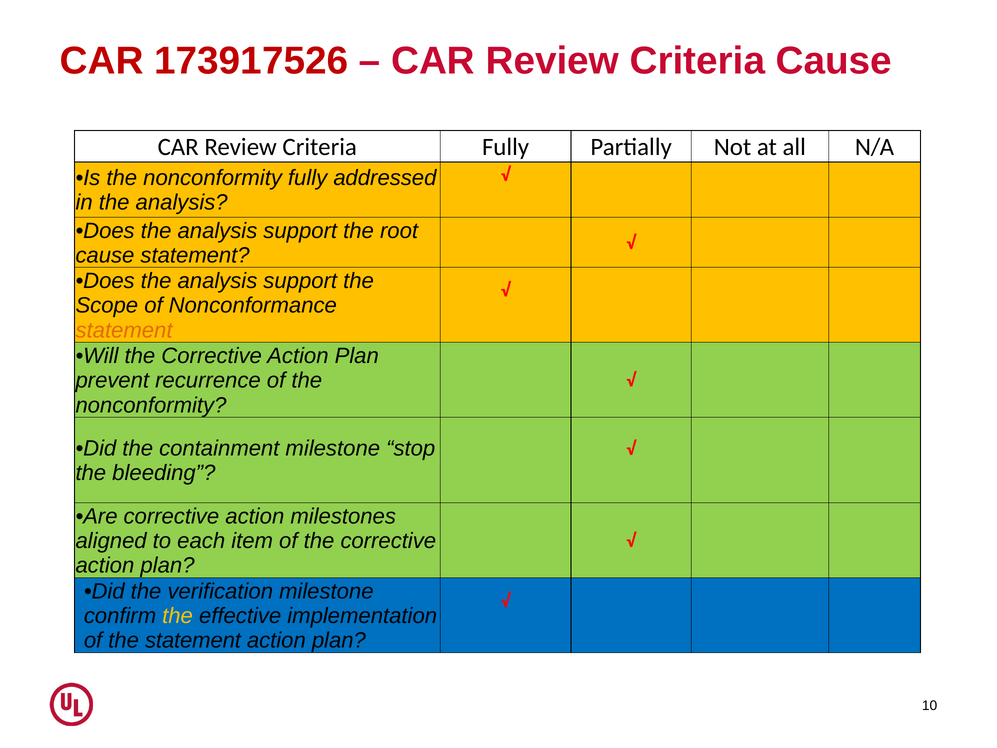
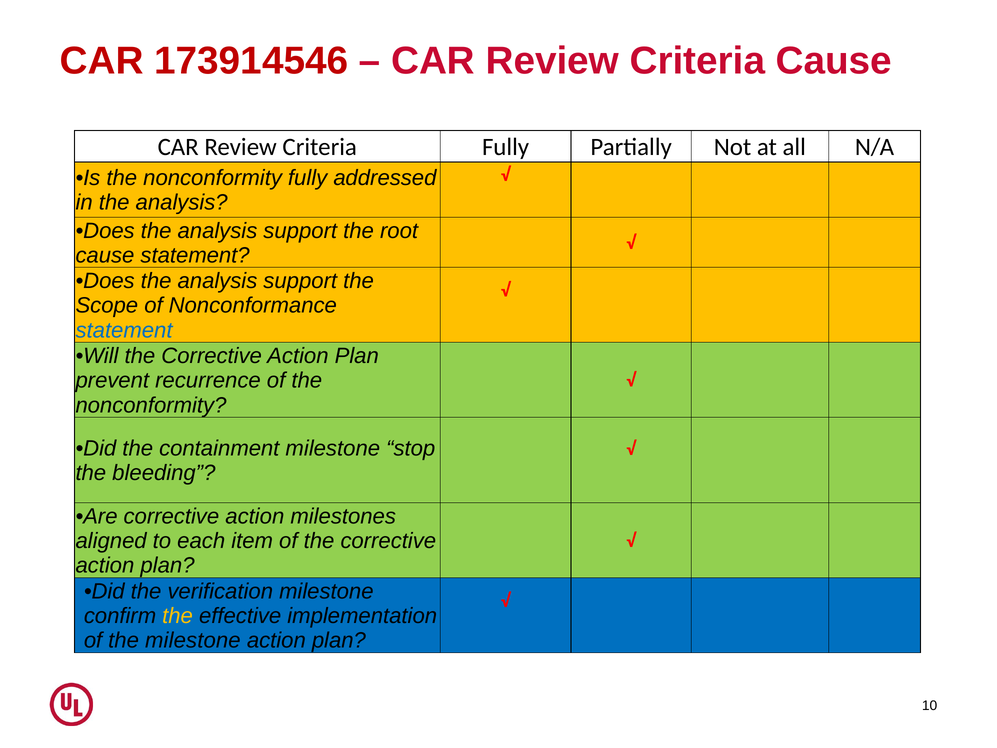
173917526: 173917526 -> 173914546 (251, 61)
statement colour: orange -> blue (124, 330)
the statement: statement -> milestone (193, 640)
